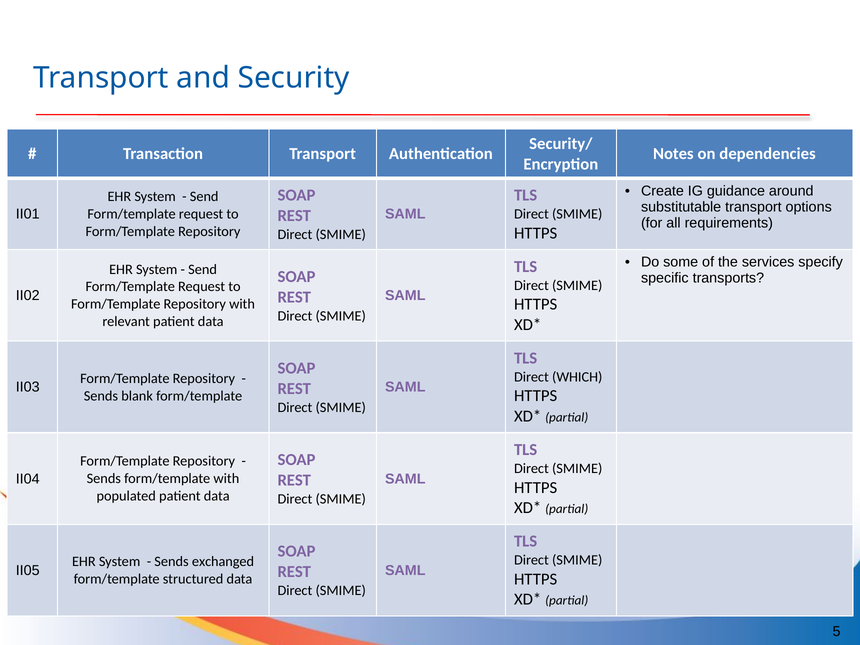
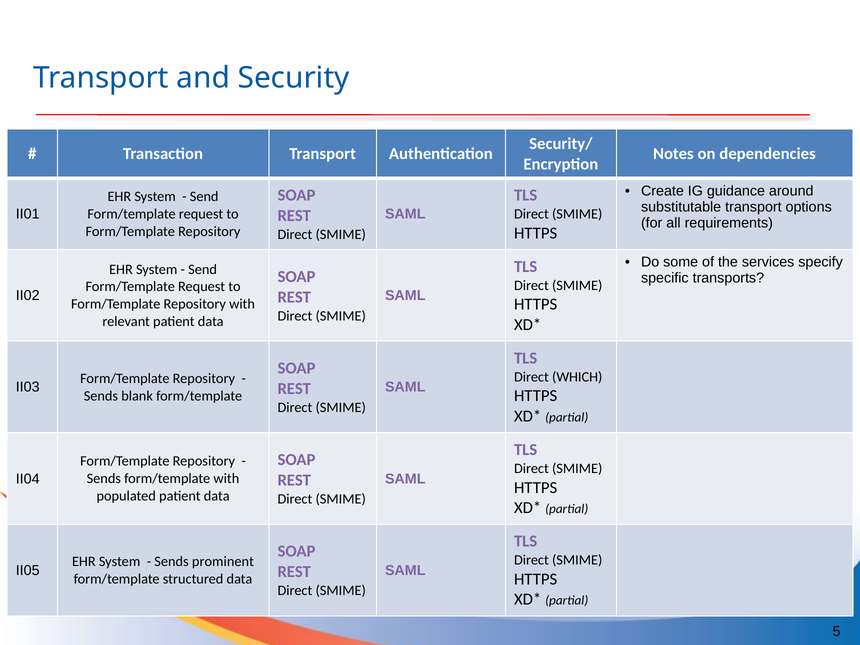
exchanged: exchanged -> prominent (223, 562)
